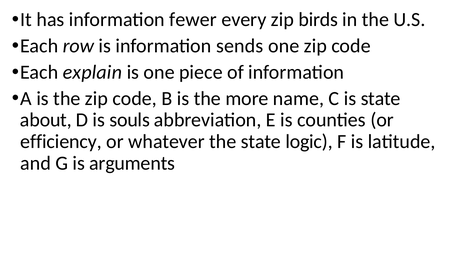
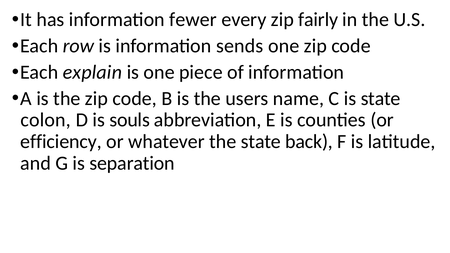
birds: birds -> fairly (318, 20)
more: more -> users (247, 98)
about: about -> colon (46, 120)
logic: logic -> back (309, 142)
arguments: arguments -> separation (132, 163)
